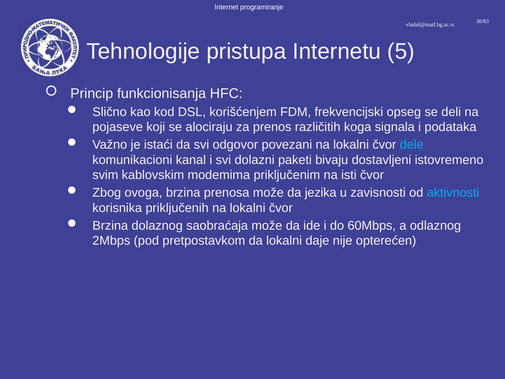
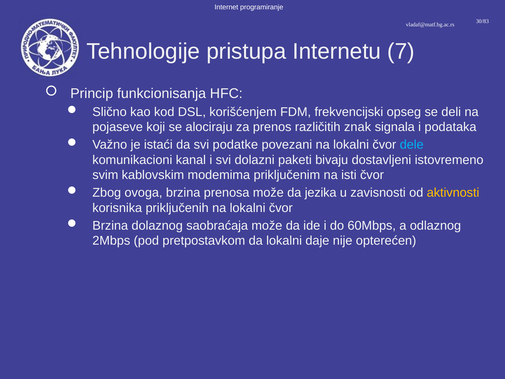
5: 5 -> 7 (401, 52)
koga: koga -> znak (358, 127)
odgovor: odgovor -> podatke (235, 145)
aktivnosti colour: light blue -> yellow (453, 193)
